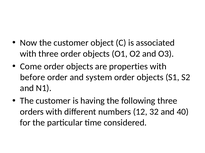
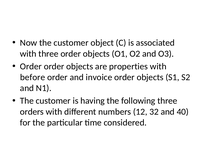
Come: Come -> Order (31, 67)
system: system -> invoice (99, 78)
